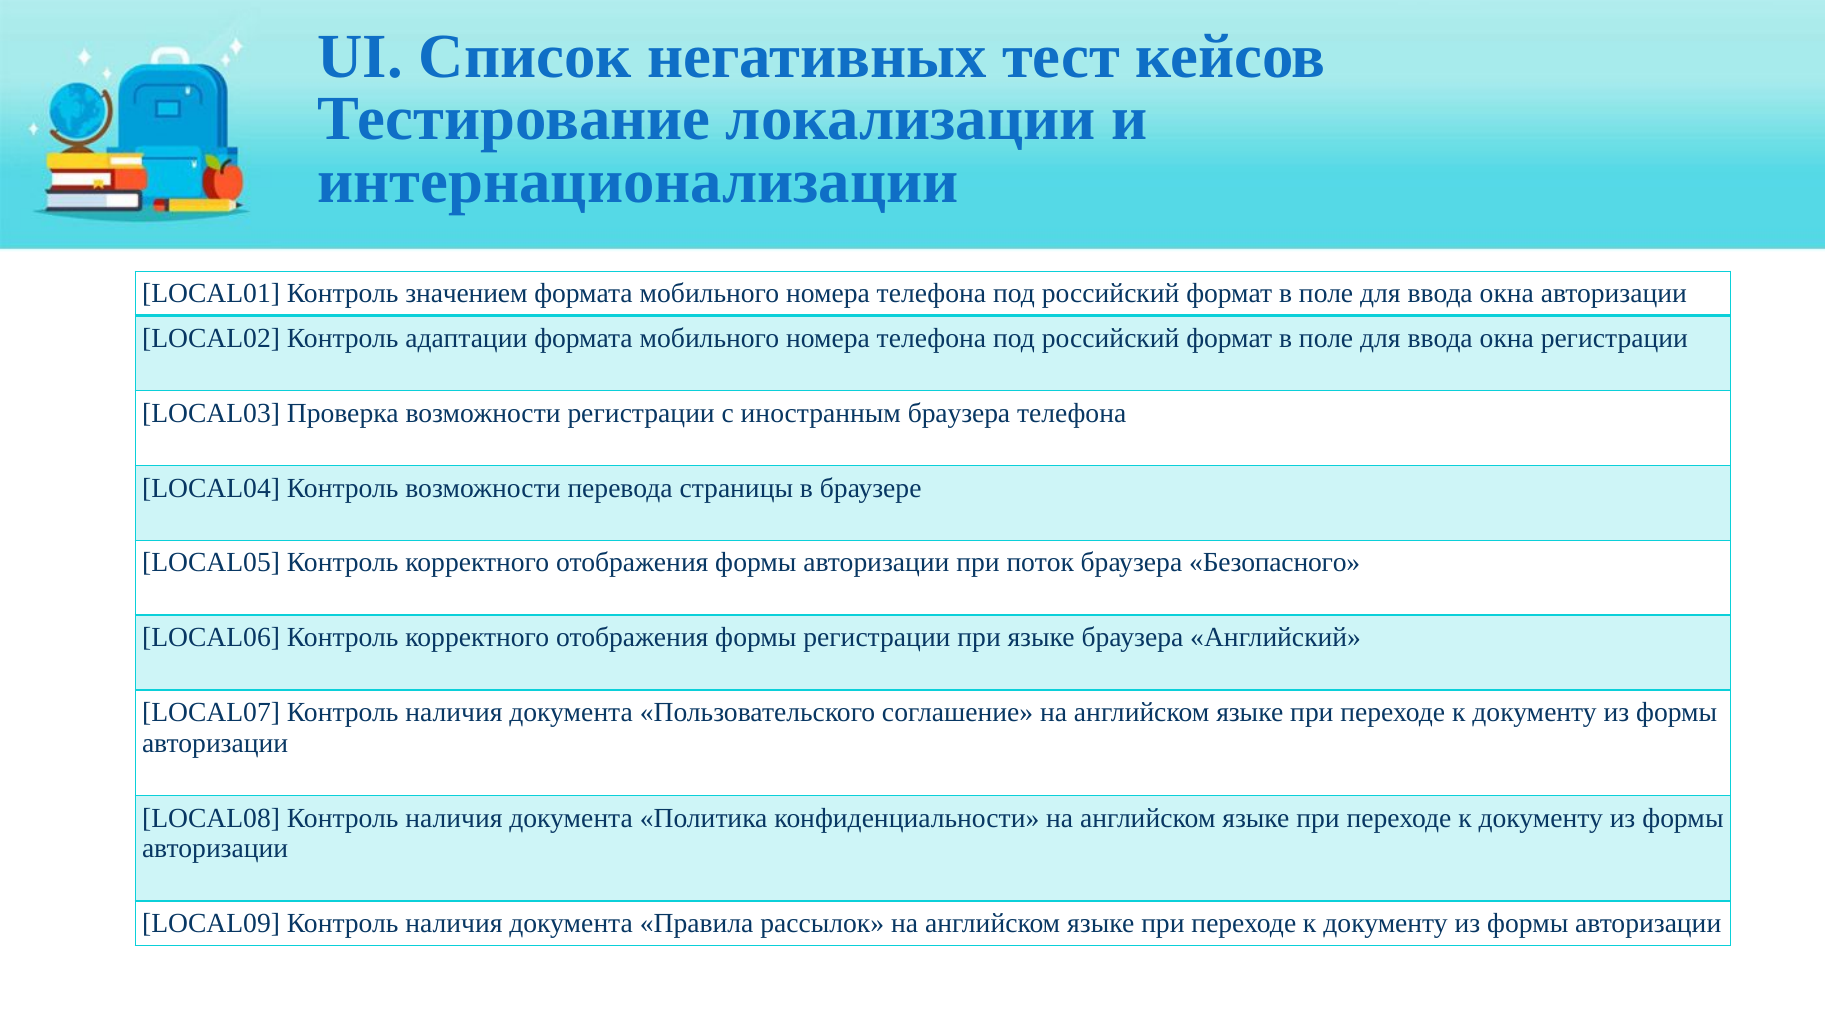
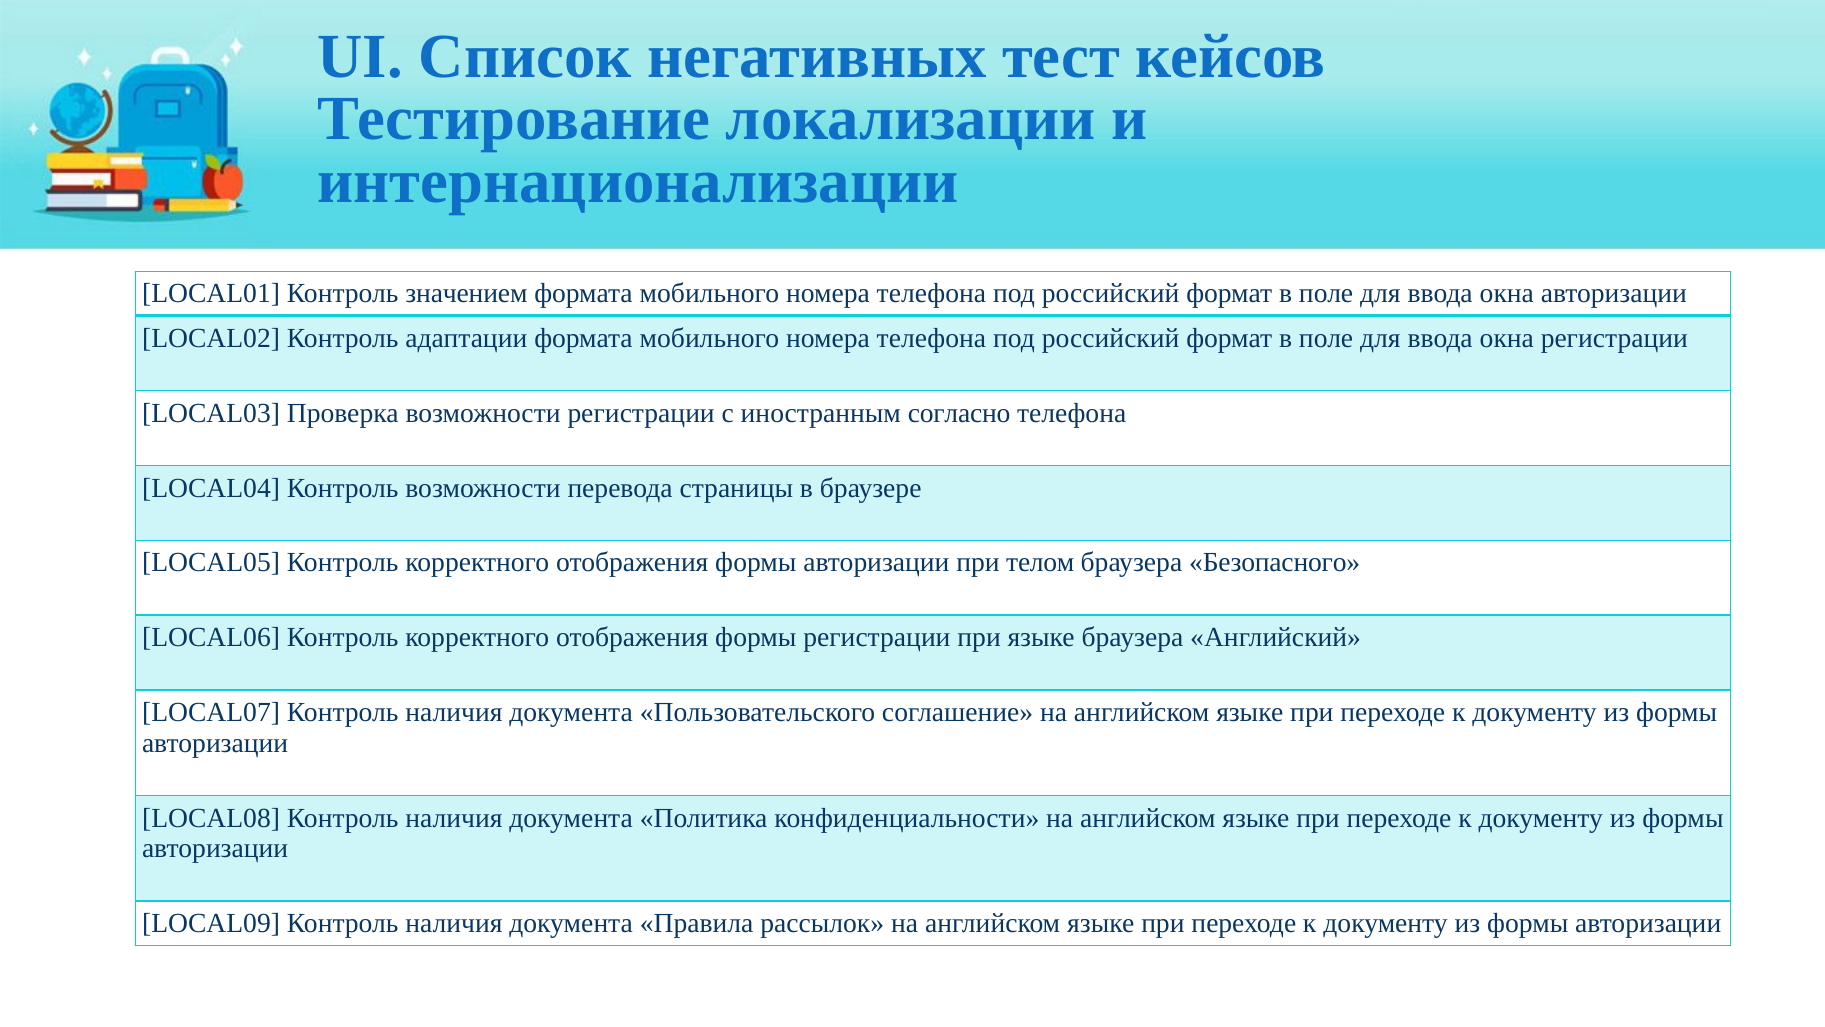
иностранным браузера: браузера -> согласно (959, 413)
поток: поток -> телом (1040, 563)
